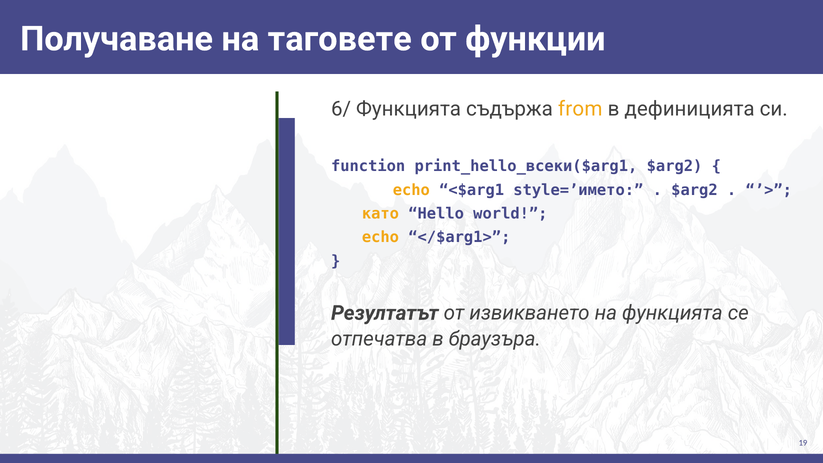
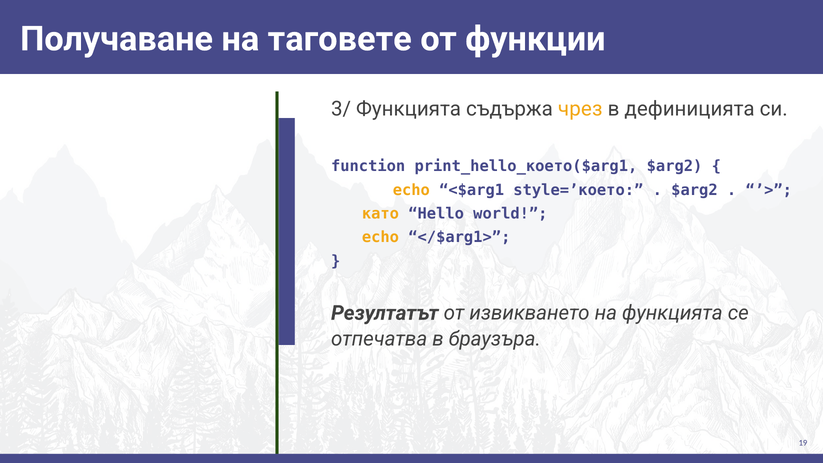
6/: 6/ -> 3/ (341, 109)
from: from -> чрез (580, 109)
print_hello_всеки($arg1: print_hello_всеки($arg1 -> print_hello_което($arg1 (526, 166)
style=’името: style=’името -> style=’което (578, 190)
